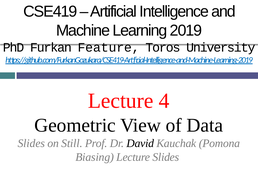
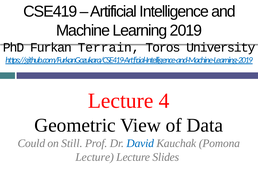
Feature: Feature -> Terrain (109, 47)
Slides: Slides -> Could (31, 143)
David colour: black -> blue (140, 143)
Biasing: Biasing -> Lecture (95, 157)
